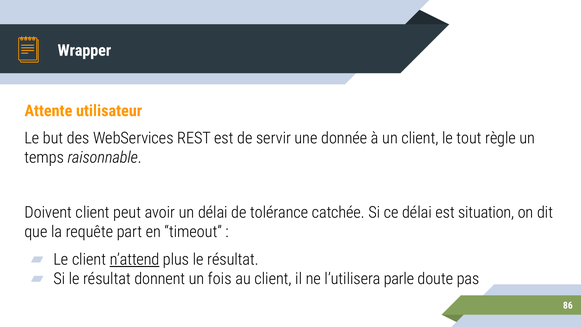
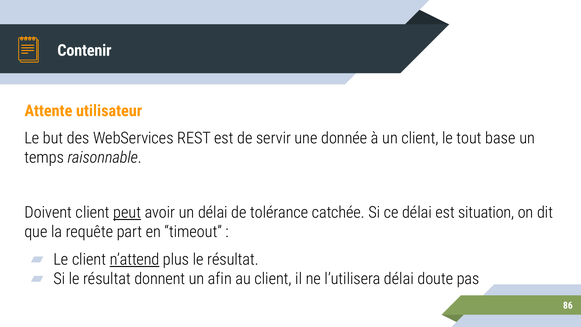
Wrapper: Wrapper -> Contenir (84, 50)
règle: règle -> base (500, 138)
peut underline: none -> present (127, 212)
fois: fois -> afin (220, 279)
l’utilisera parle: parle -> délai (399, 279)
